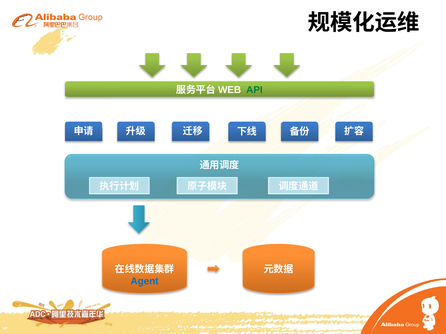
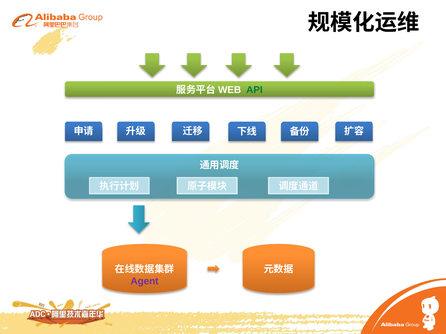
Agent colour: blue -> purple (145, 282)
